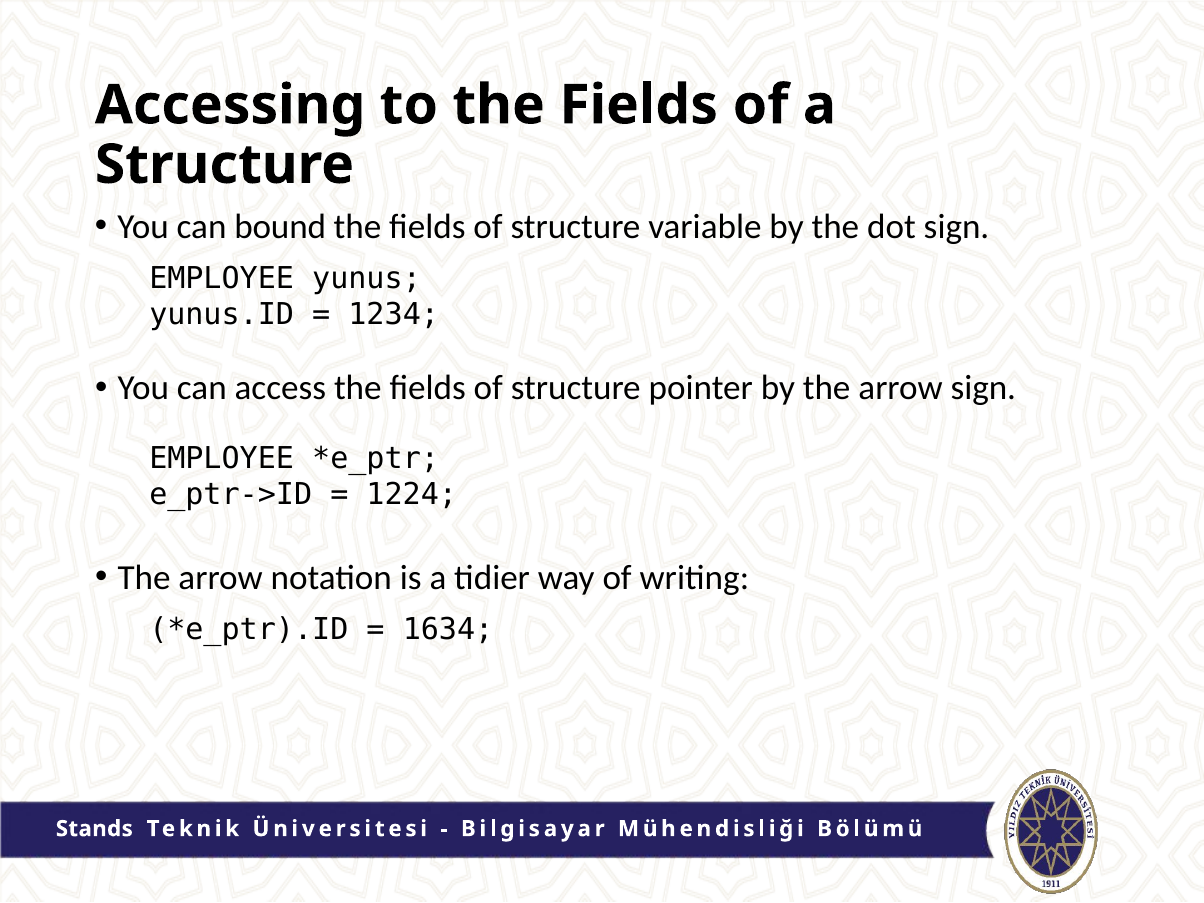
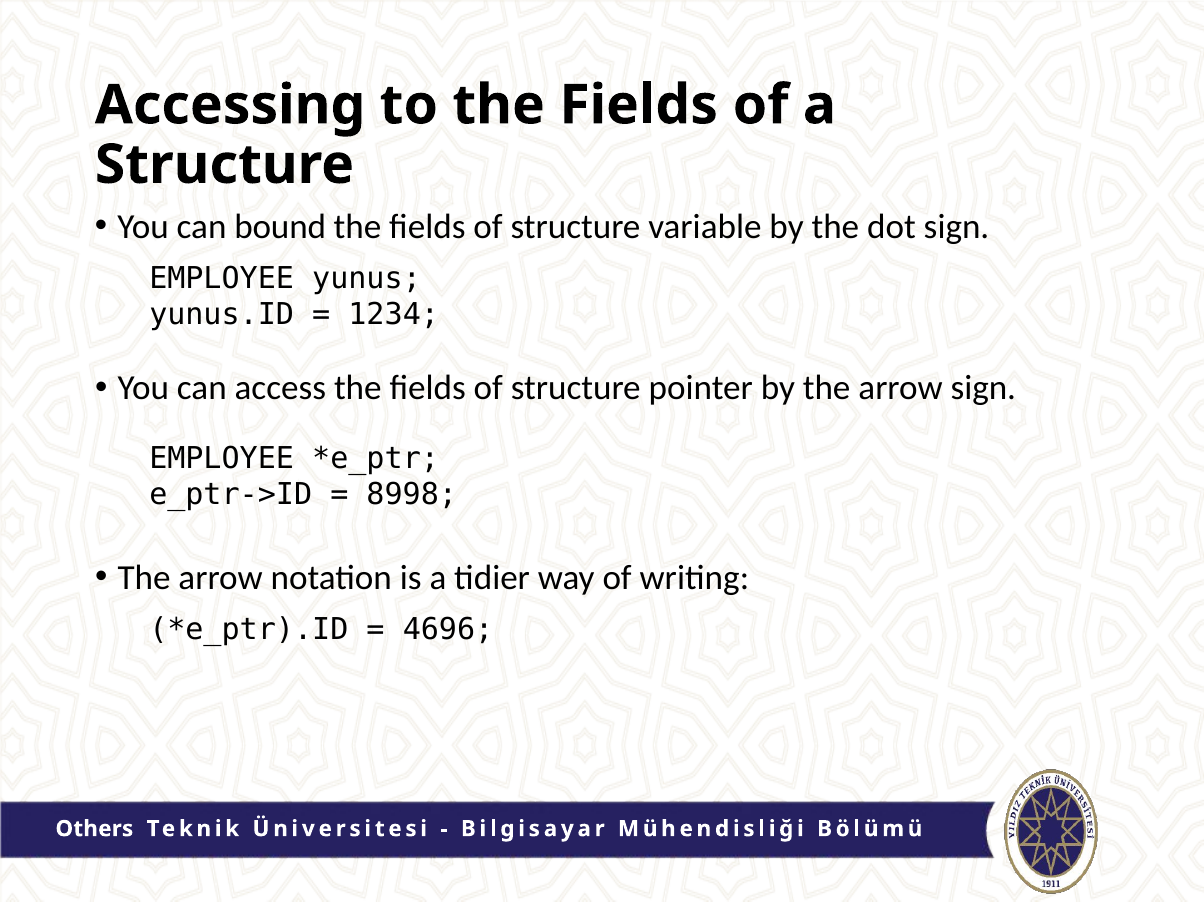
1224: 1224 -> 8998 (412, 495)
1634: 1634 -> 4696 (448, 629)
Stands: Stands -> Others (94, 829)
